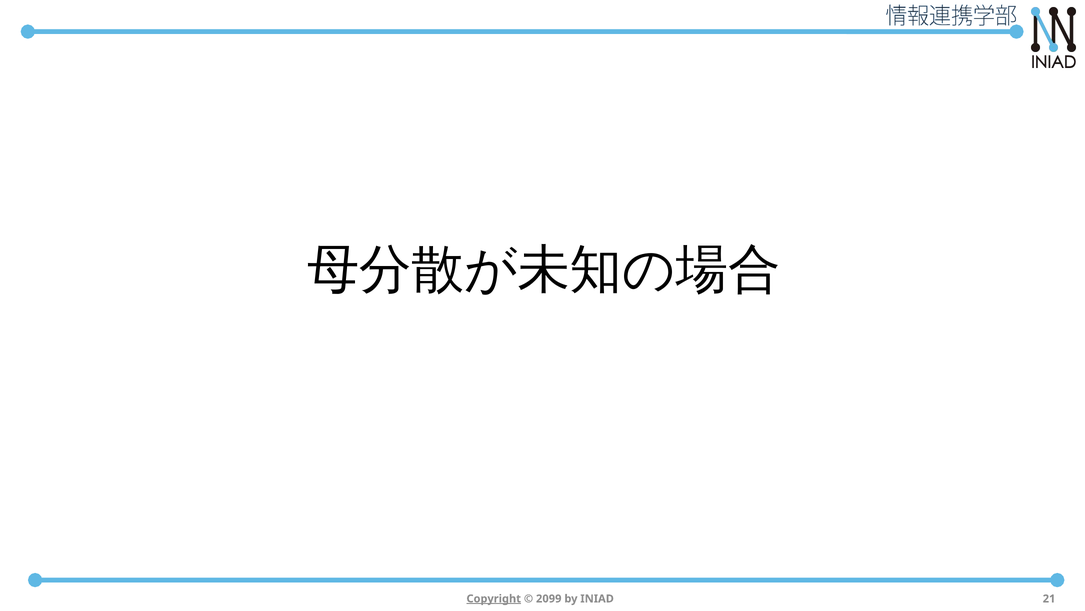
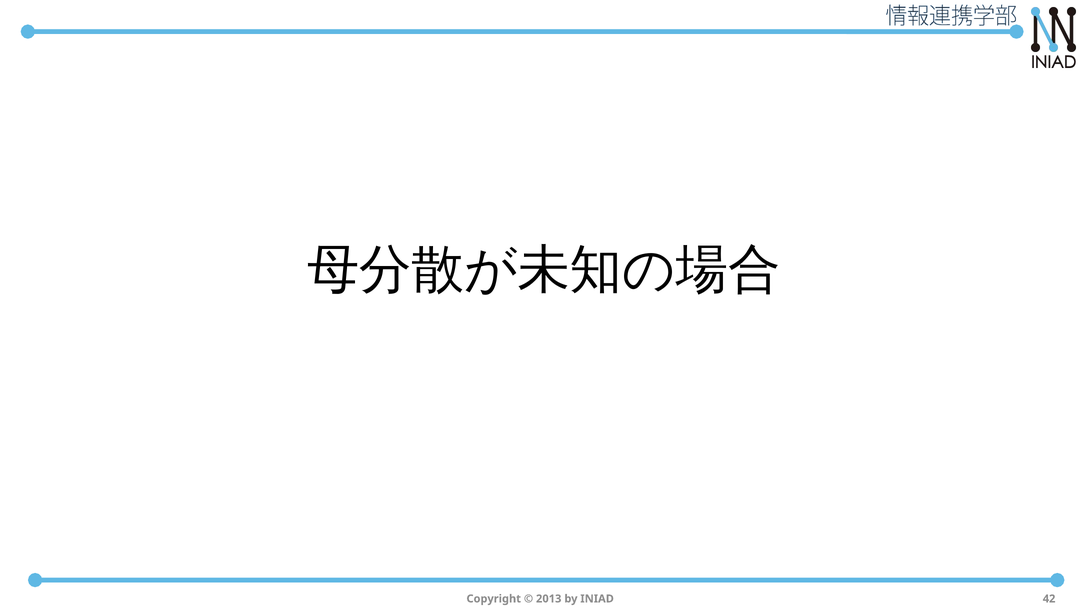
Copyright underline: present -> none (494, 598)
2099: 2099 -> 2013 (549, 598)
21: 21 -> 42 (1049, 598)
